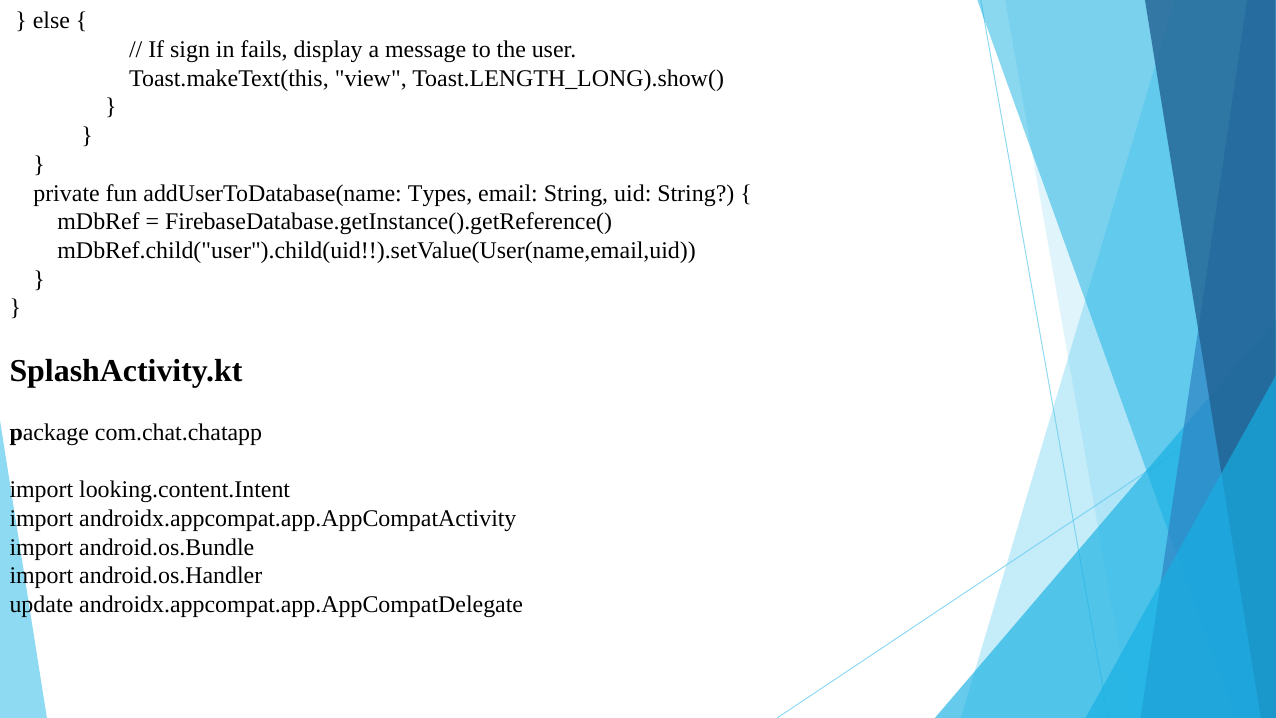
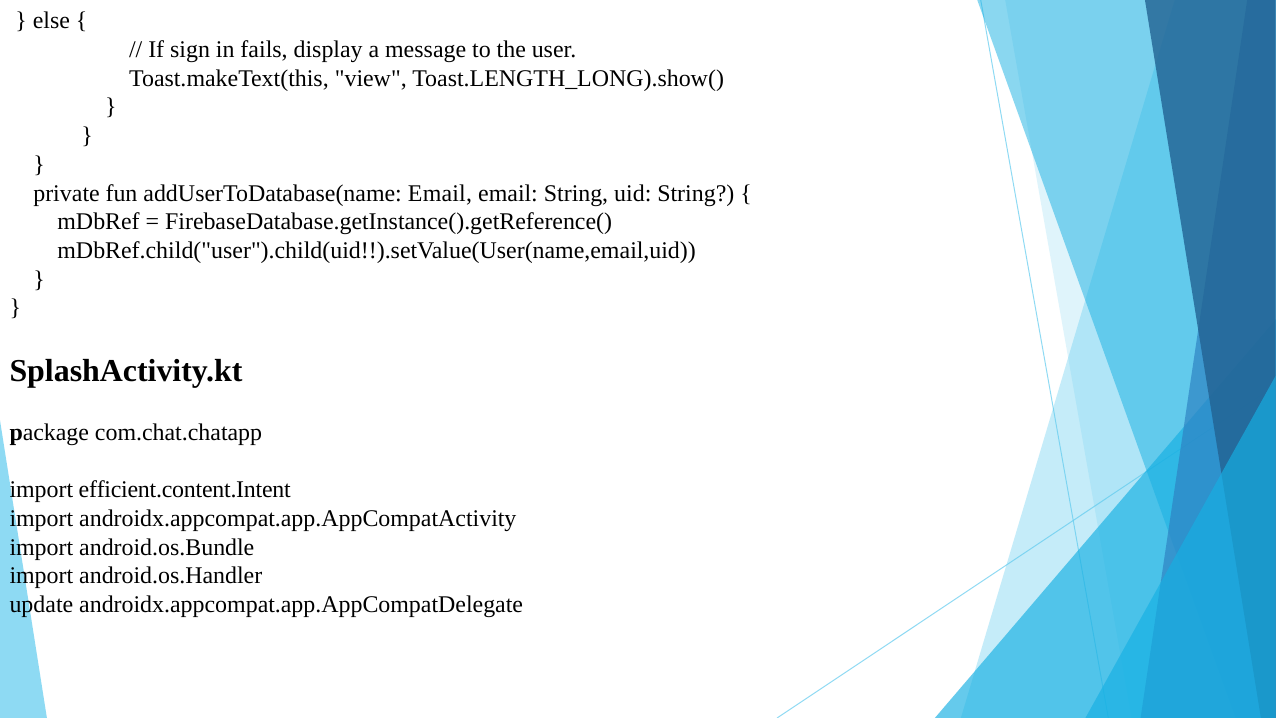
addUserToDatabase(name Types: Types -> Email (440, 193)
looking.content.Intent: looking.content.Intent -> efficient.content.Intent (185, 490)
